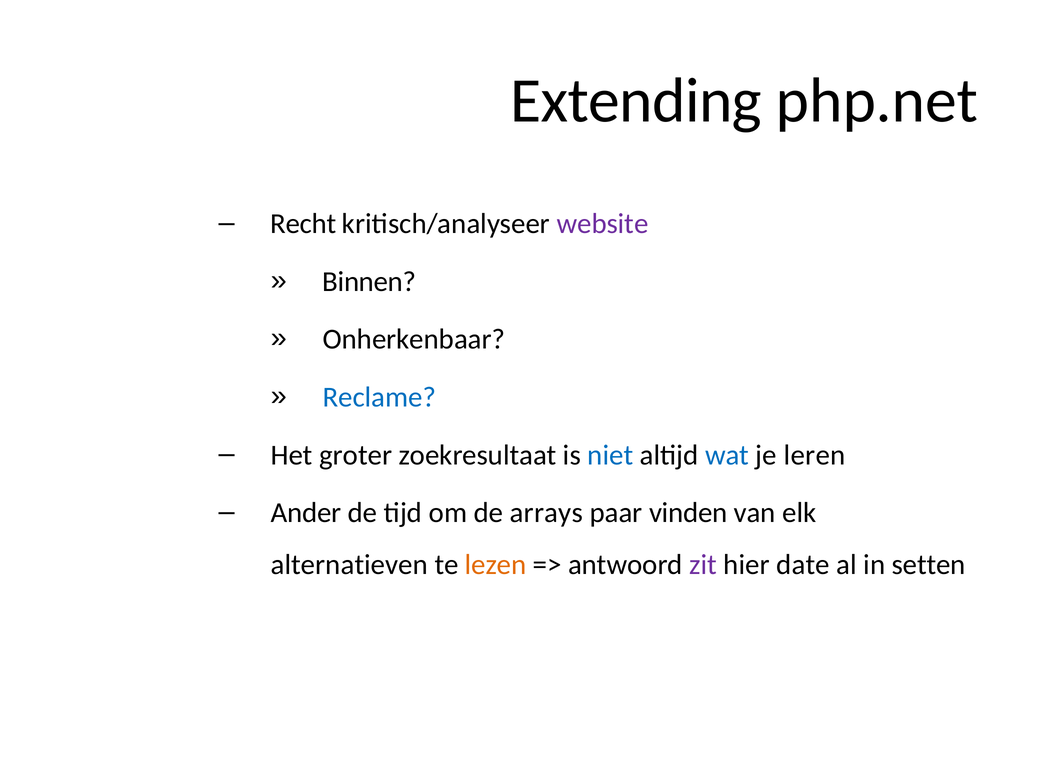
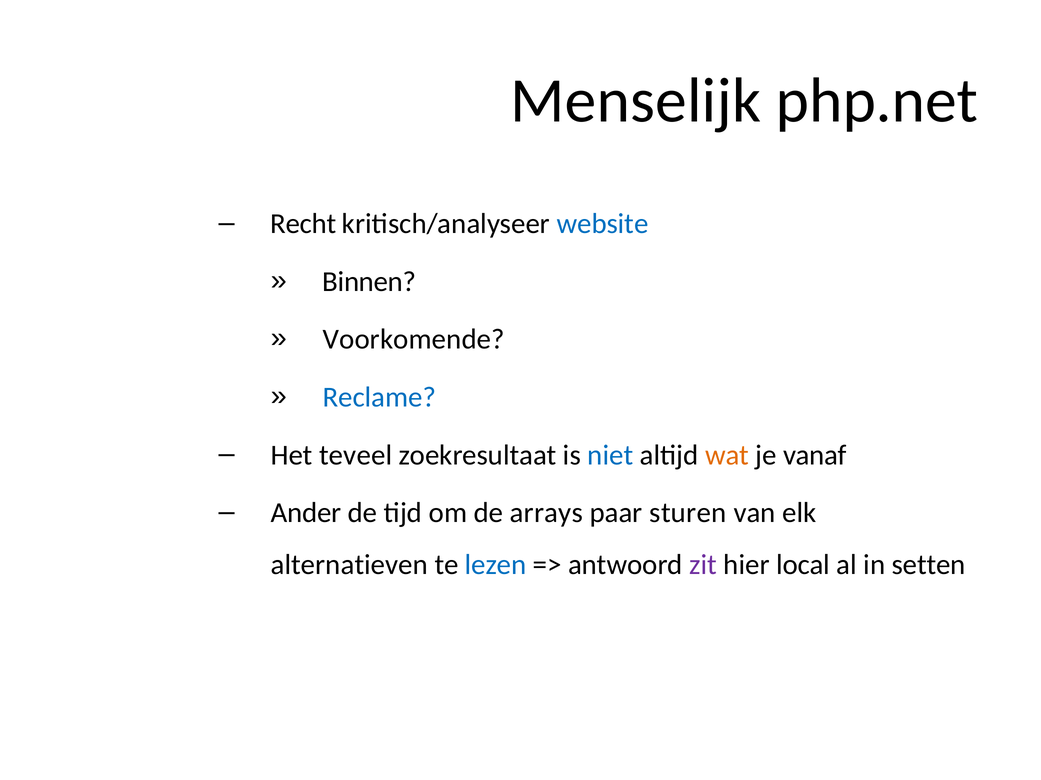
Extending: Extending -> Menselijk (636, 101)
website colour: purple -> blue (603, 224)
Onherkenbaar: Onherkenbaar -> Voorkomende (414, 340)
groter: groter -> teveel (356, 455)
wat colour: blue -> orange (727, 455)
leren: leren -> vanaf (815, 455)
vinden: vinden -> sturen (688, 513)
lezen colour: orange -> blue (496, 565)
date: date -> local (803, 565)
